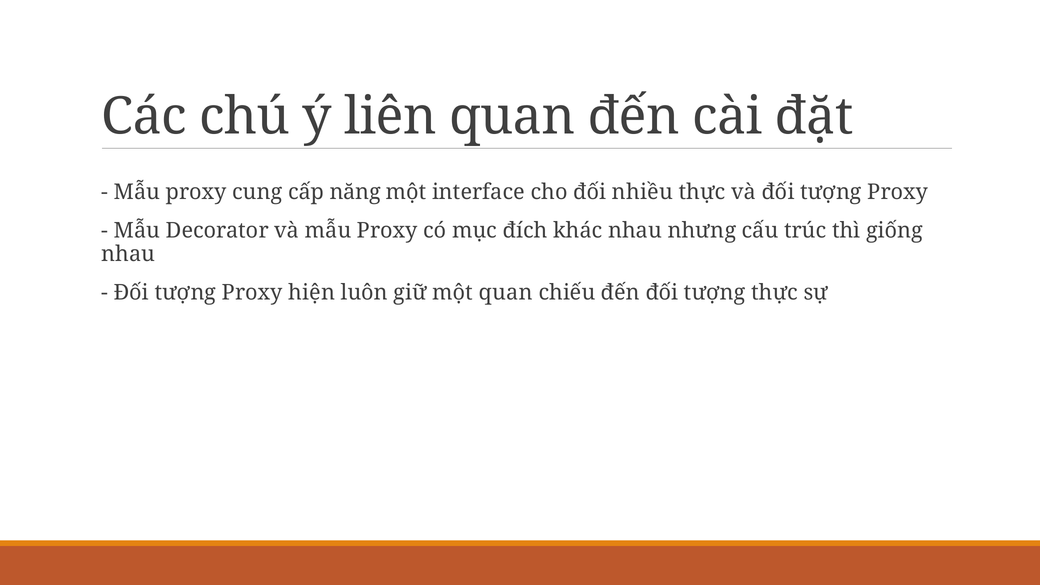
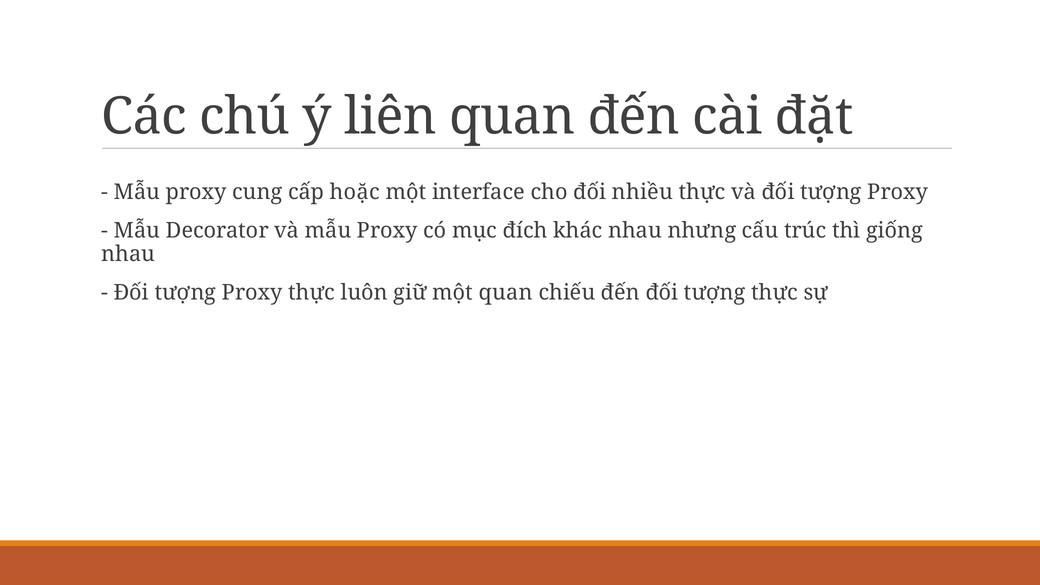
năng: năng -> hoặc (355, 192)
Proxy hiện: hiện -> thực (312, 293)
